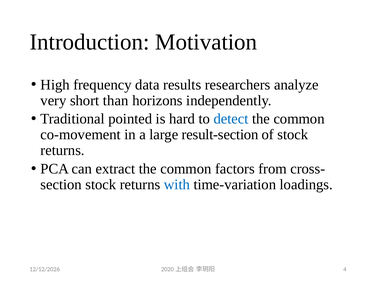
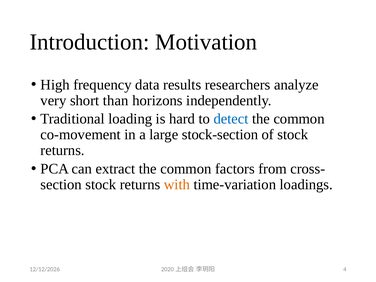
pointed: pointed -> loading (130, 119)
result-section: result-section -> stock-section (220, 135)
with colour: blue -> orange (177, 185)
